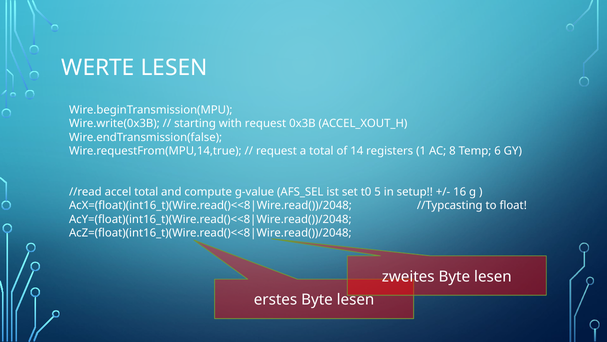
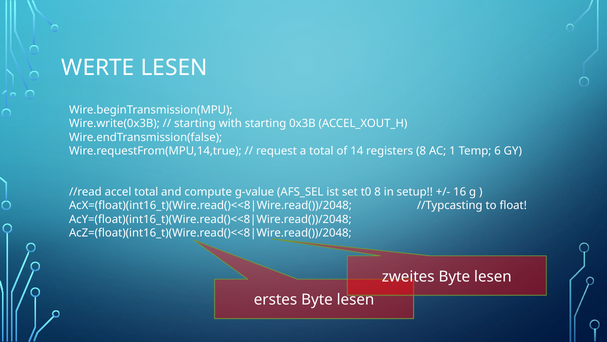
with request: request -> starting (266, 123)
registers 1: 1 -> 8 (421, 151)
8: 8 -> 1 (453, 151)
t0 5: 5 -> 8 (378, 192)
